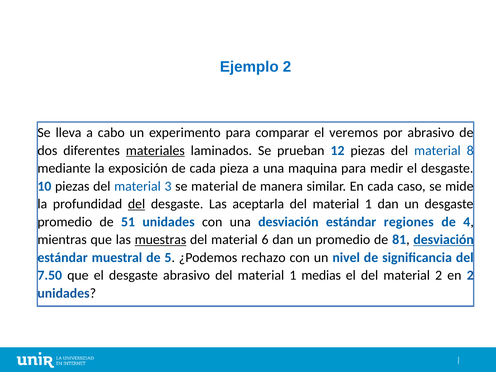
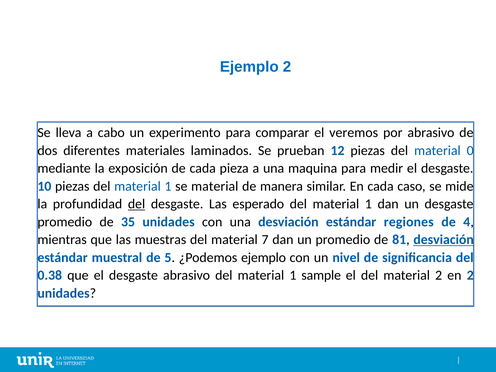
materiales underline: present -> none (155, 150)
8: 8 -> 0 (470, 150)
piezas del material 3: 3 -> 1 (168, 186)
aceptarla: aceptarla -> esperado (258, 204)
51: 51 -> 35 (128, 222)
muestras underline: present -> none (160, 240)
6: 6 -> 7 (265, 240)
¿Podemos rechazo: rechazo -> ejemplo (264, 258)
7.50: 7.50 -> 0.38 (50, 275)
medias: medias -> sample (321, 275)
